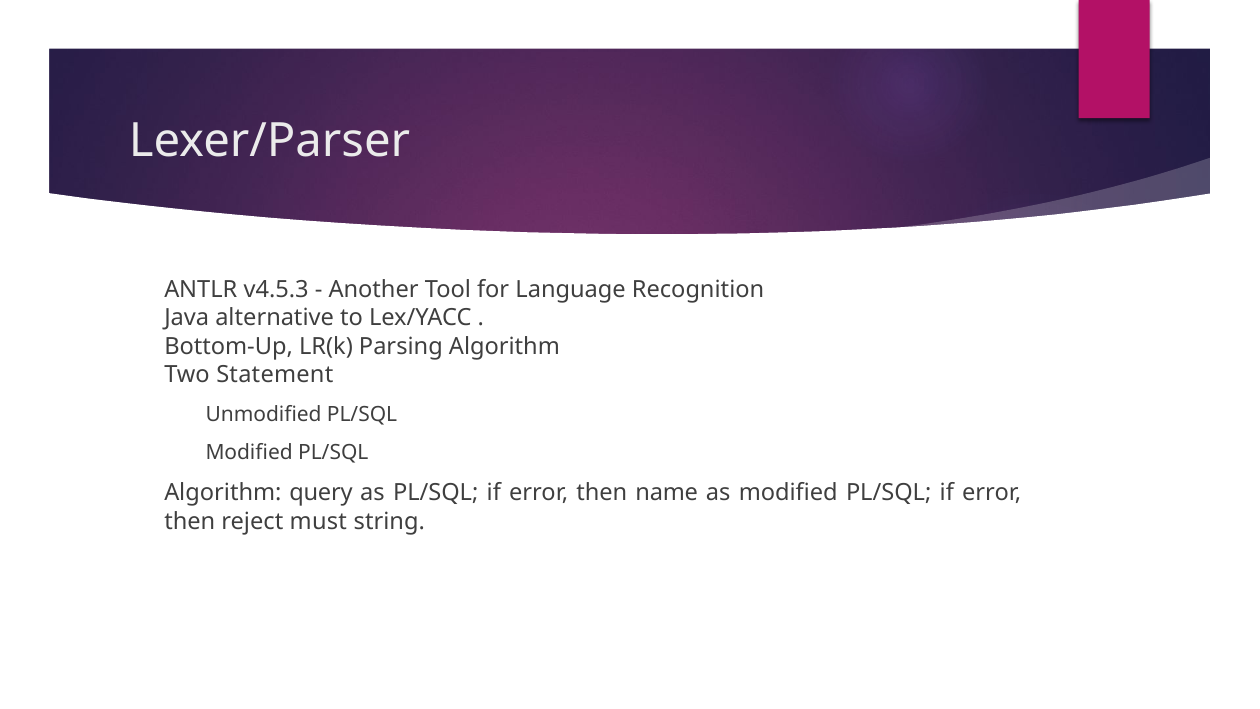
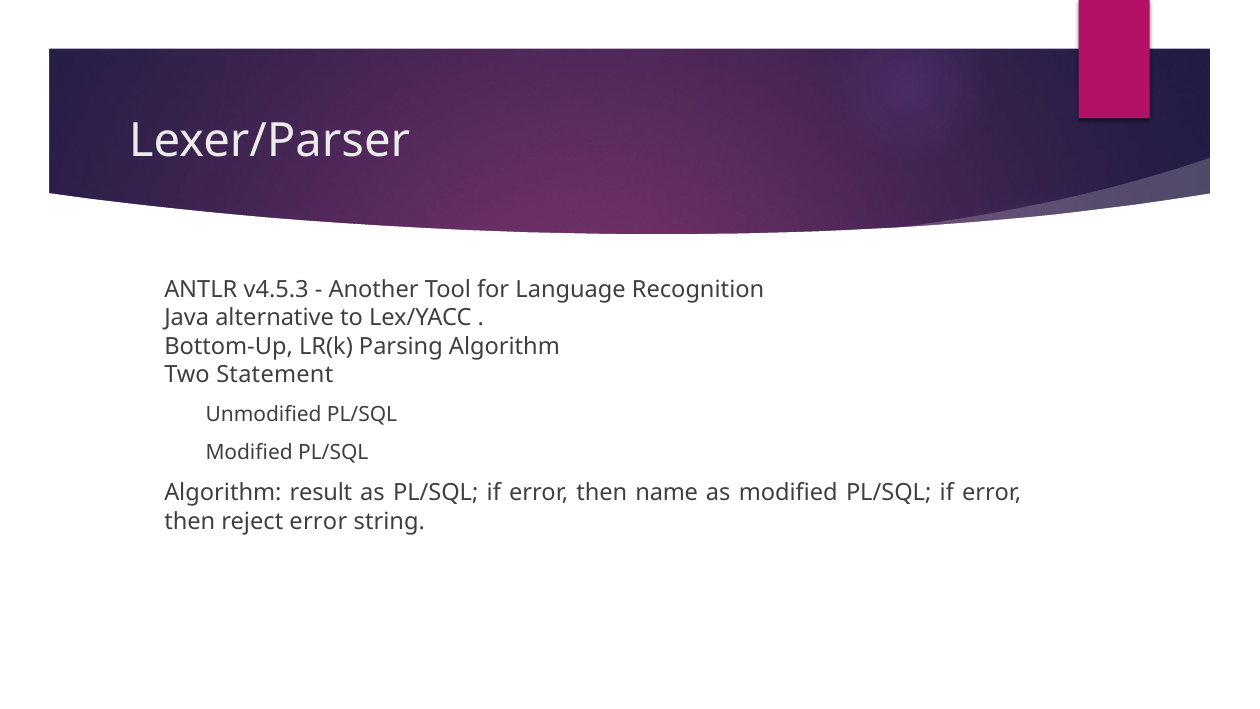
query: query -> result (321, 493)
reject must: must -> error (318, 521)
